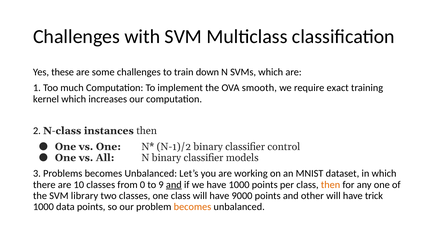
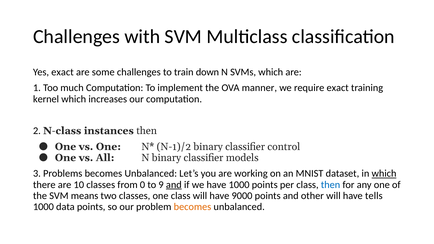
Yes these: these -> exact (63, 72)
smooth: smooth -> manner (259, 88)
which underline: none -> present (384, 174)
then colour: orange -> blue (331, 185)
library: library -> means (85, 196)
trick: trick -> tells (374, 196)
